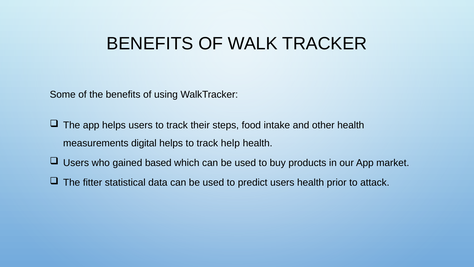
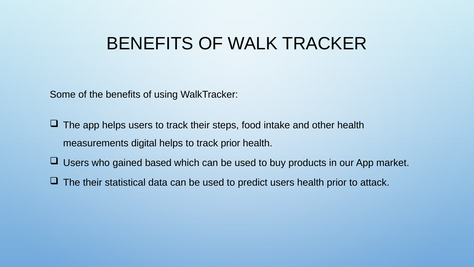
track help: help -> prior (230, 143)
The fitter: fitter -> their (93, 182)
